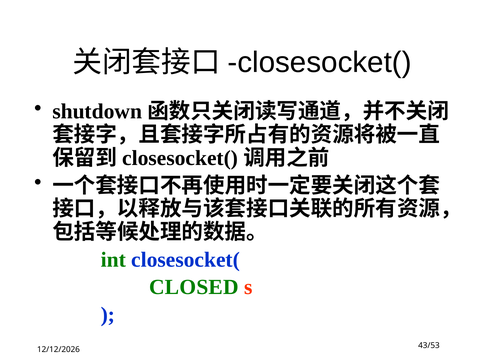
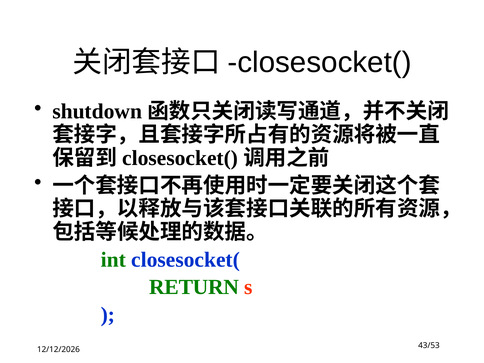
CLOSED: CLOSED -> RETURN (194, 287)
